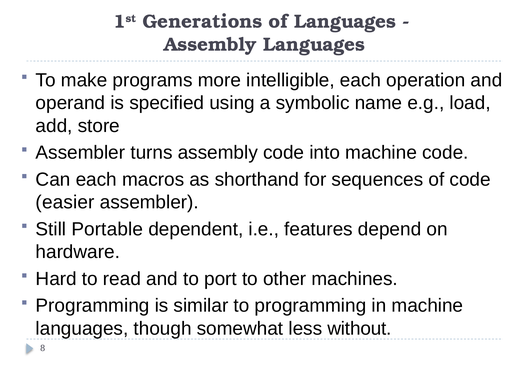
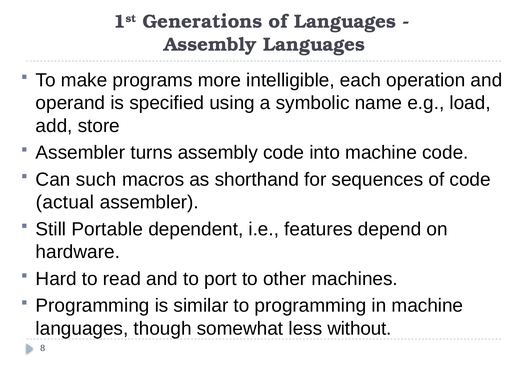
Can each: each -> such (96, 180)
easier: easier -> actual (65, 202)
